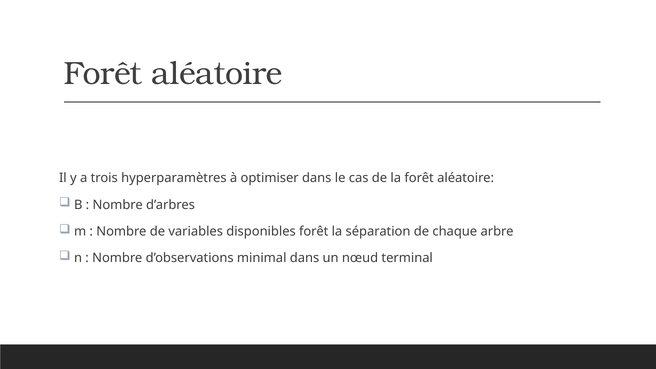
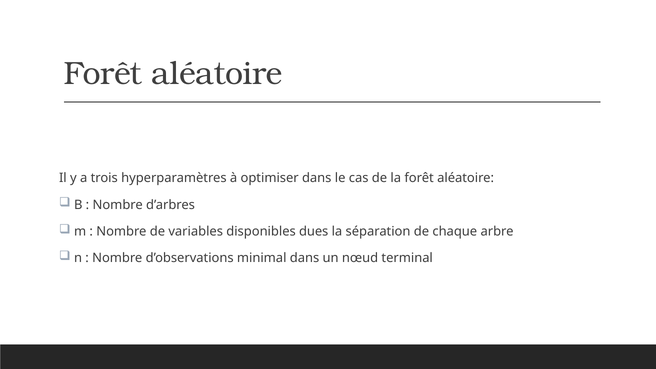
disponibles forêt: forêt -> dues (314, 231)
